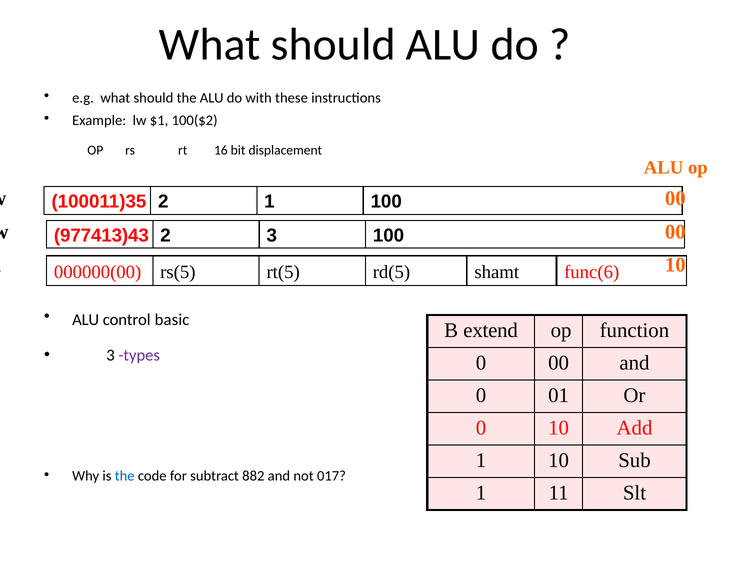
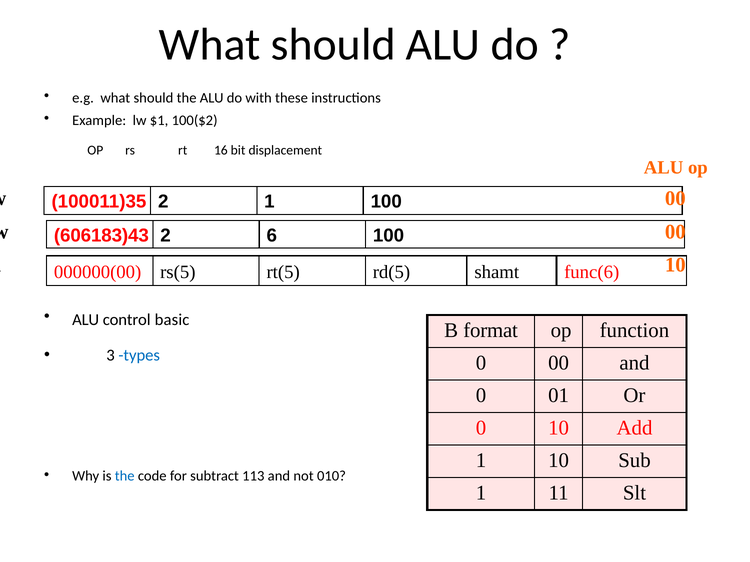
977413)43: 977413)43 -> 606183)43 (101, 236)
2 3: 3 -> 6 (272, 236)
extend: extend -> format (491, 331)
types colour: purple -> blue (139, 356)
882: 882 -> 113 (253, 476)
017: 017 -> 010 (332, 476)
